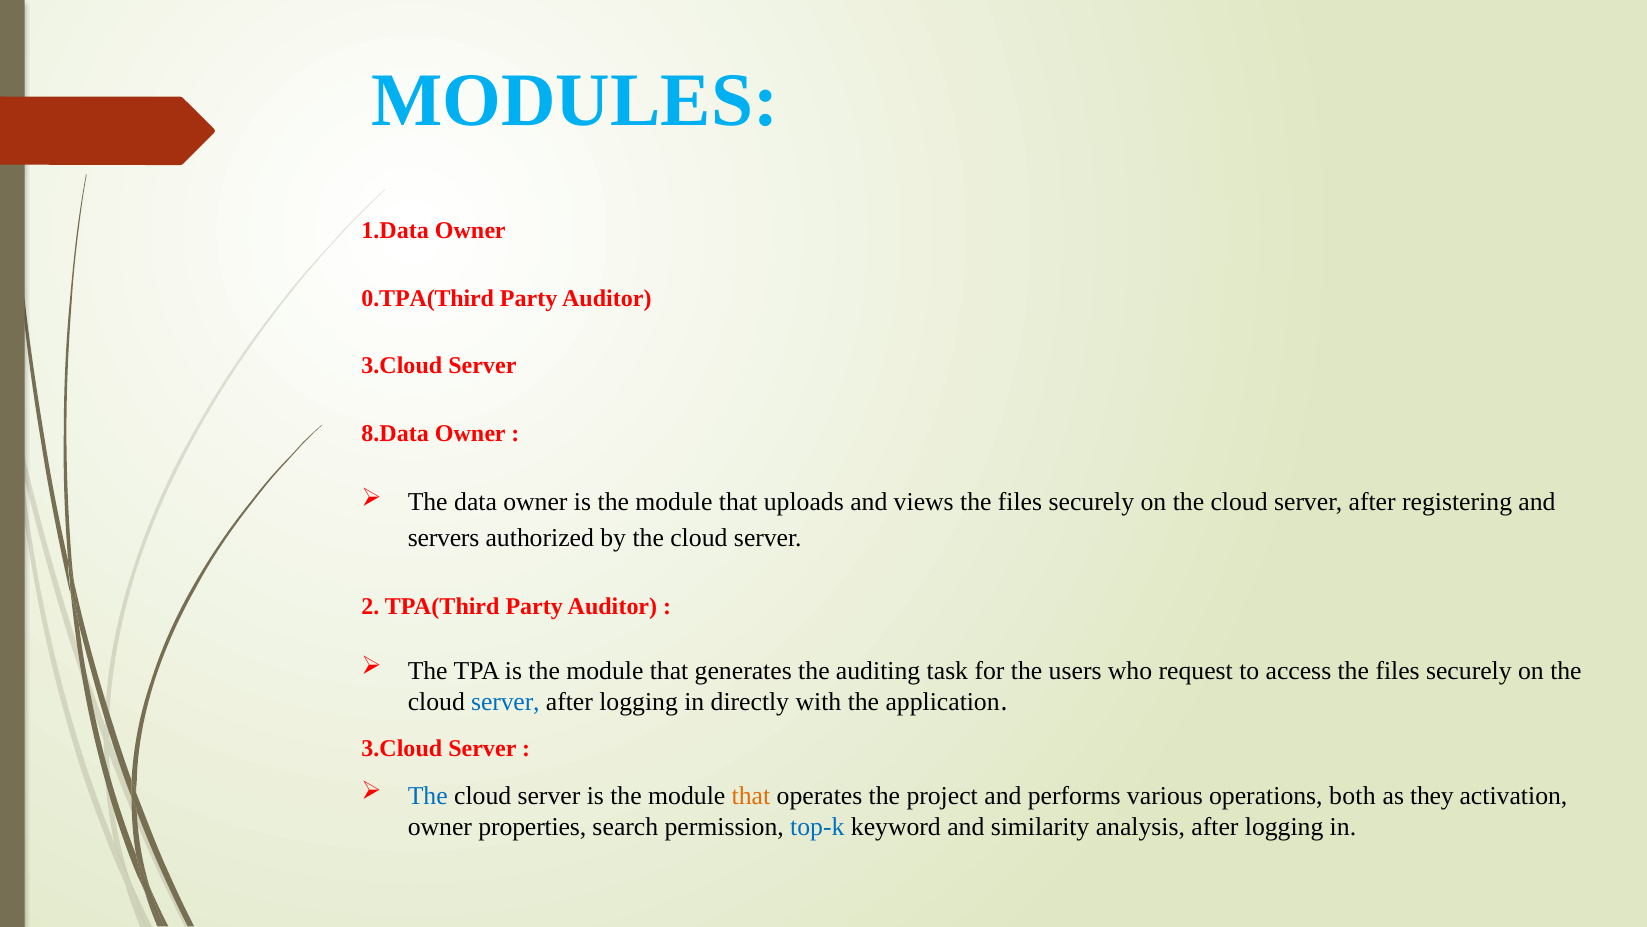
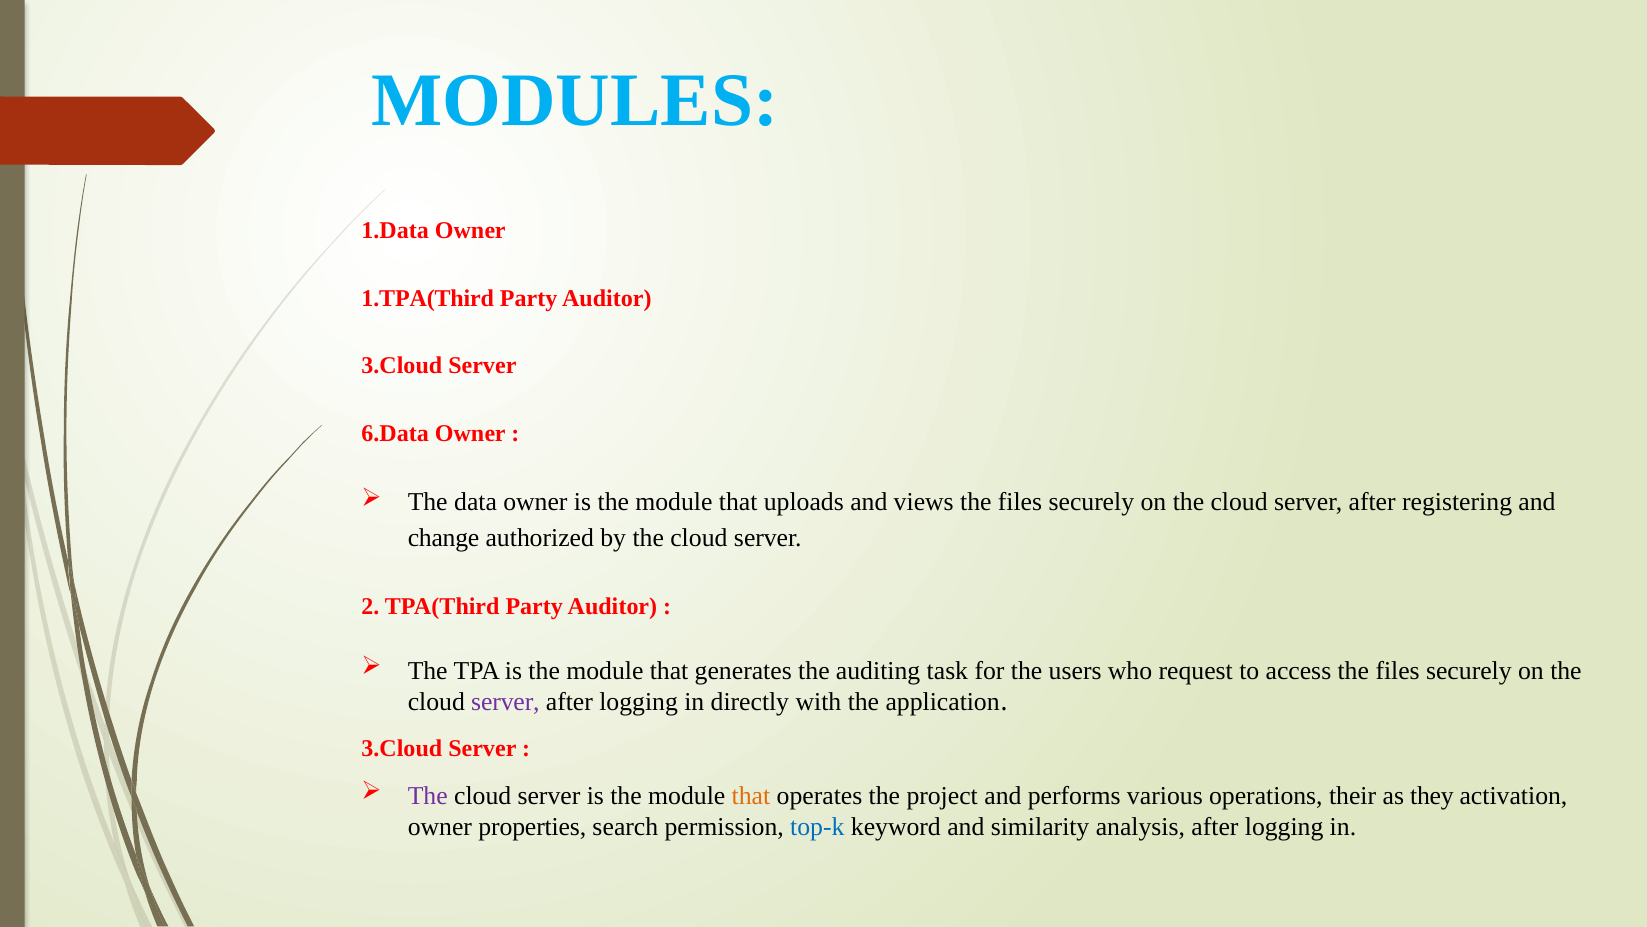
0.TPA(Third: 0.TPA(Third -> 1.TPA(Third (428, 298)
8.Data: 8.Data -> 6.Data (395, 433)
servers: servers -> change (444, 538)
server colour: blue -> purple (505, 701)
The colour: blue -> purple (428, 795)
both: both -> their (1353, 795)
